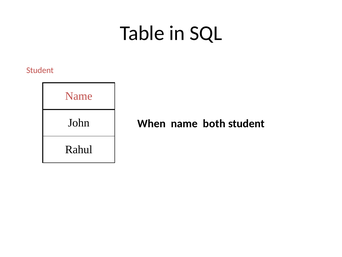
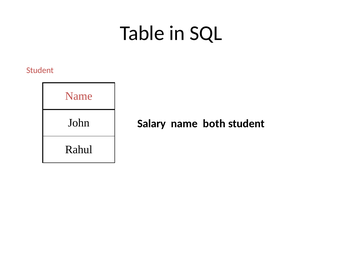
When: When -> Salary (152, 123)
